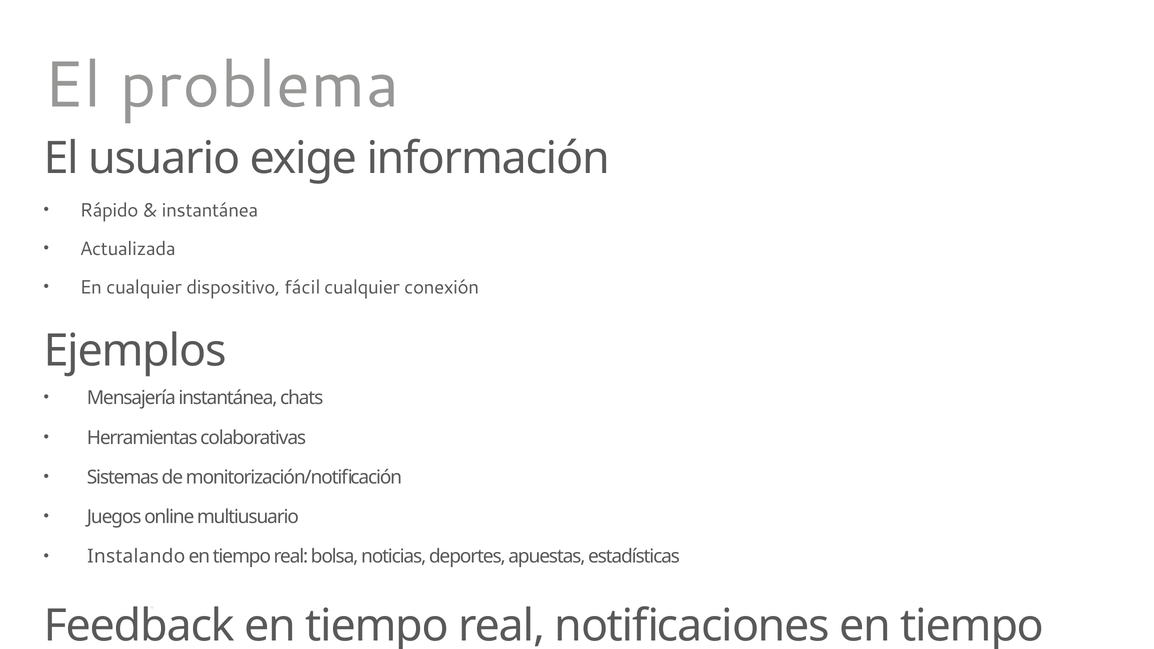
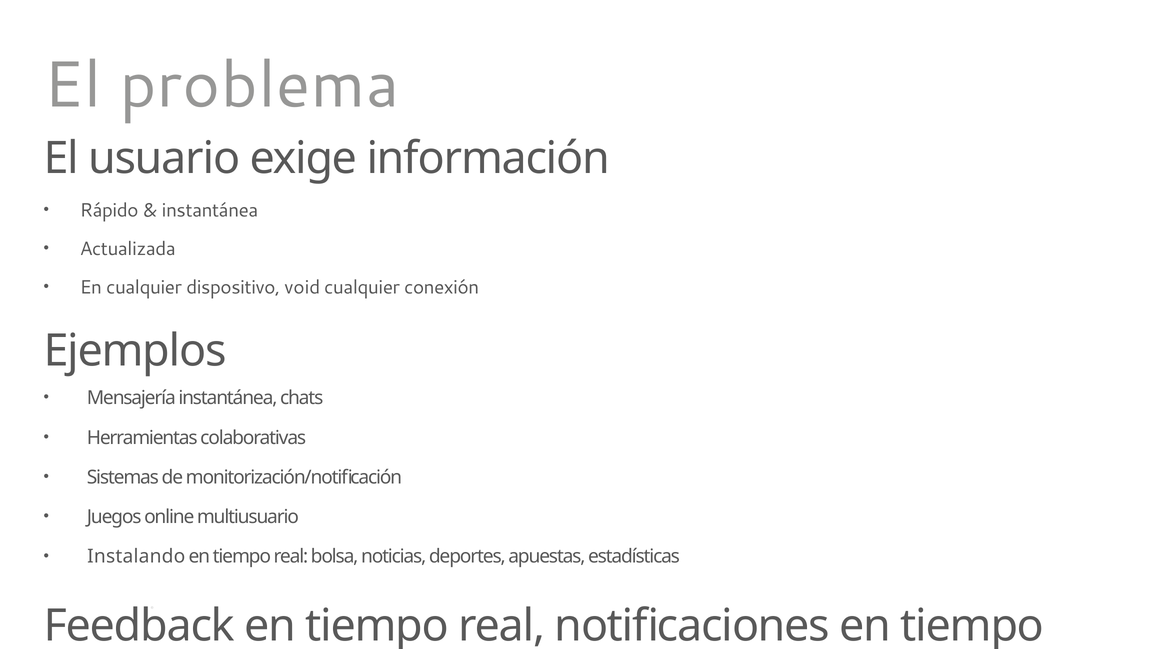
fácil: fácil -> void (302, 287)
